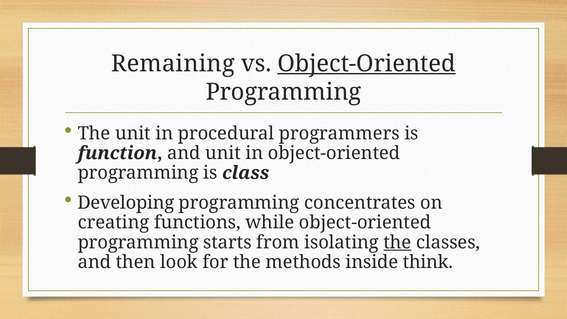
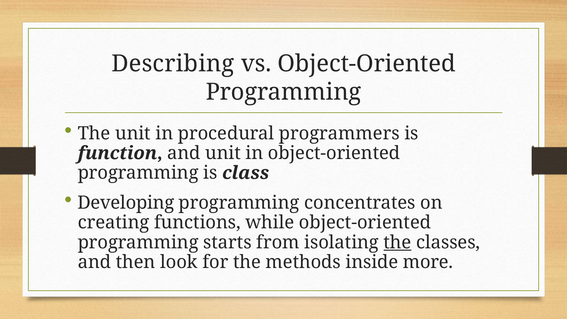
Remaining: Remaining -> Describing (173, 64)
Object-Oriented underline: present -> none (367, 64)
think: think -> more (428, 262)
